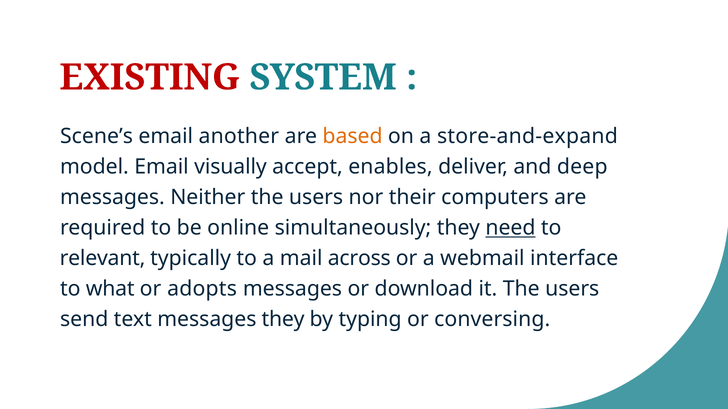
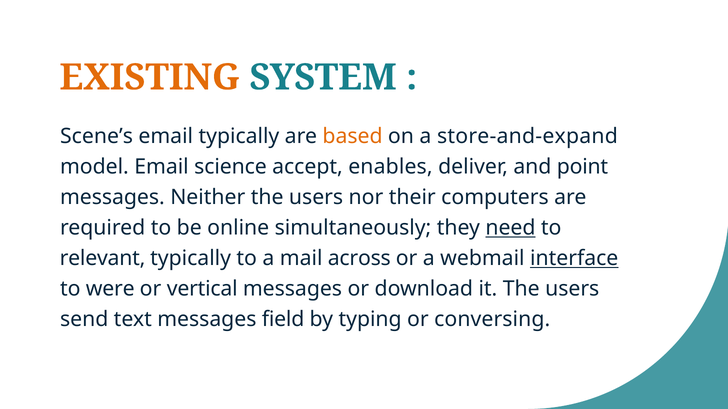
EXISTING colour: red -> orange (150, 77)
email another: another -> typically (239, 137)
visually: visually -> science (230, 167)
deep: deep -> point (582, 167)
interface underline: none -> present (574, 259)
what: what -> were (110, 289)
adopts: adopts -> vertical (202, 289)
messages they: they -> field (283, 320)
